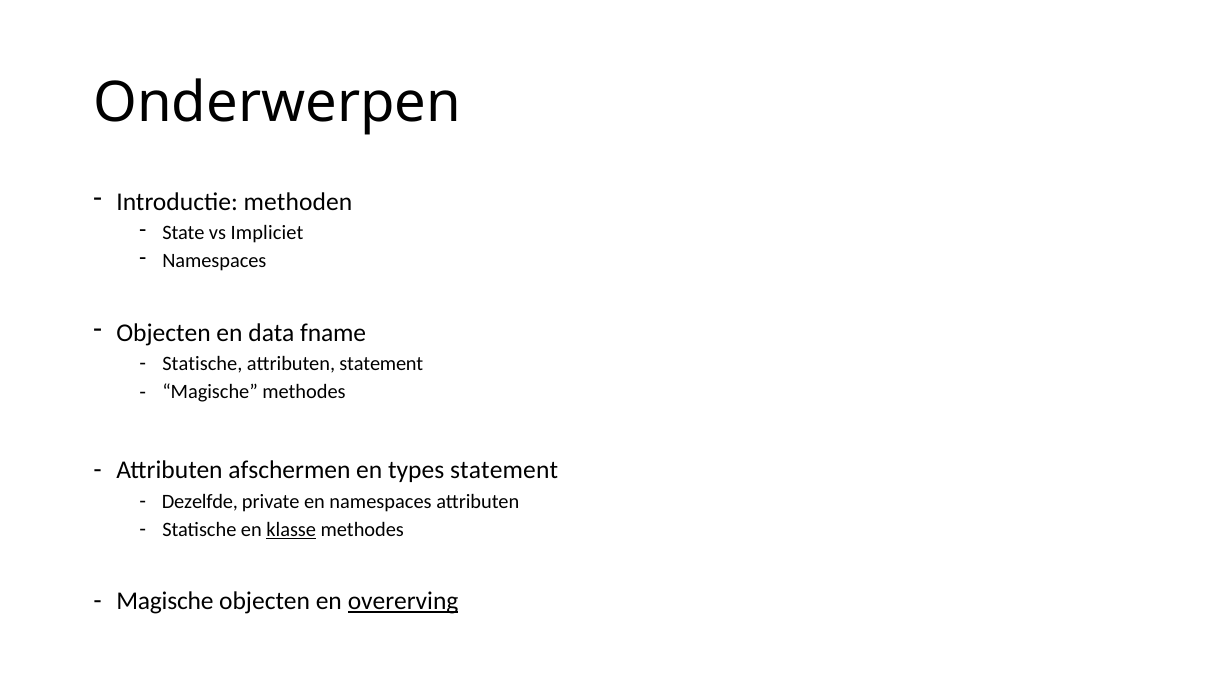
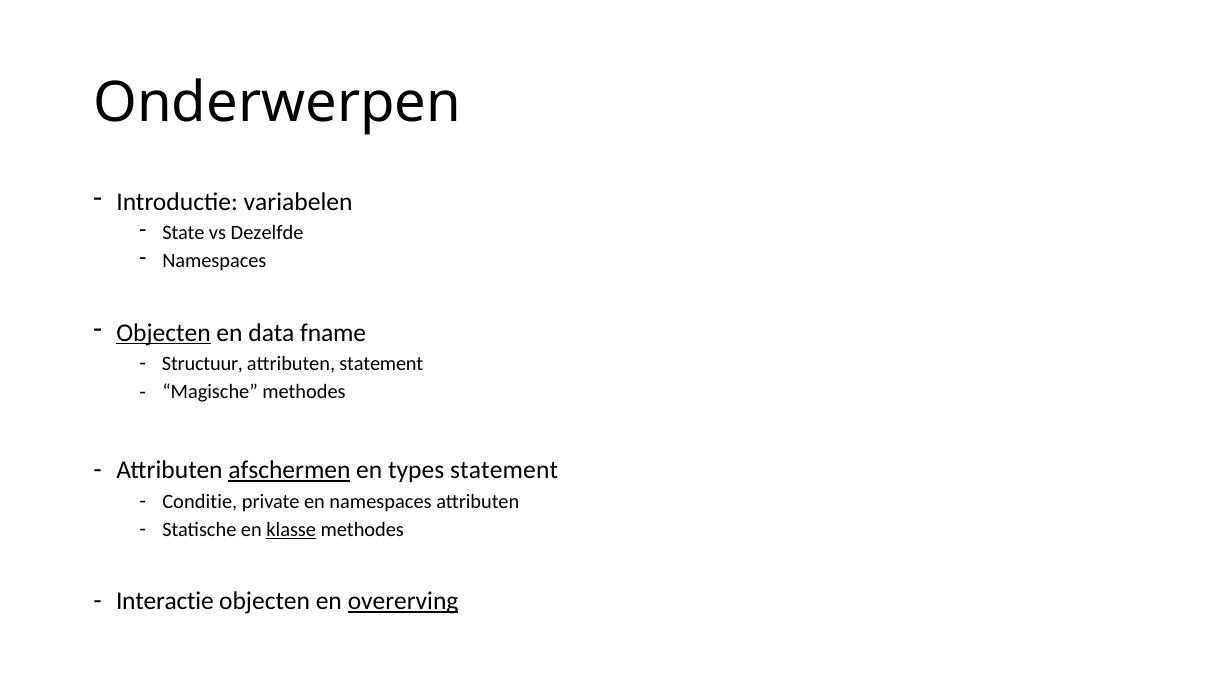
methoden: methoden -> variabelen (298, 202)
Impliciet: Impliciet -> Dezelfde (267, 233)
Objecten underline: none -> present (164, 333)
Statische: Statische -> Structuur (202, 364)
afschermen underline: none -> present (289, 470)
Dezelfde: Dezelfde -> Conditie (200, 501)
Magische: Magische -> Interactie (165, 601)
